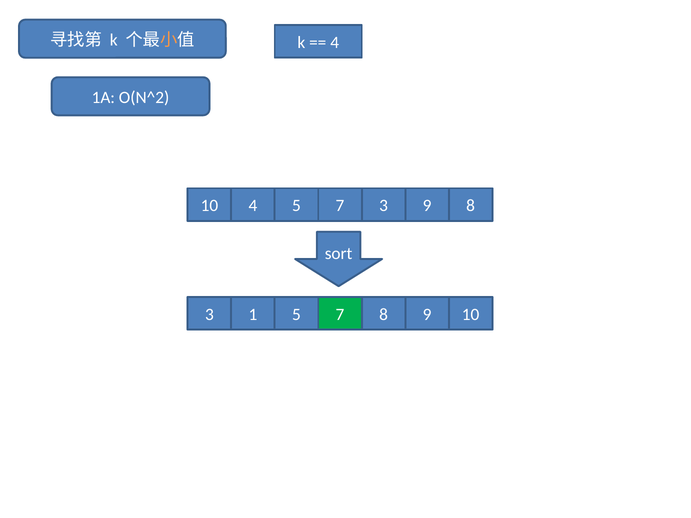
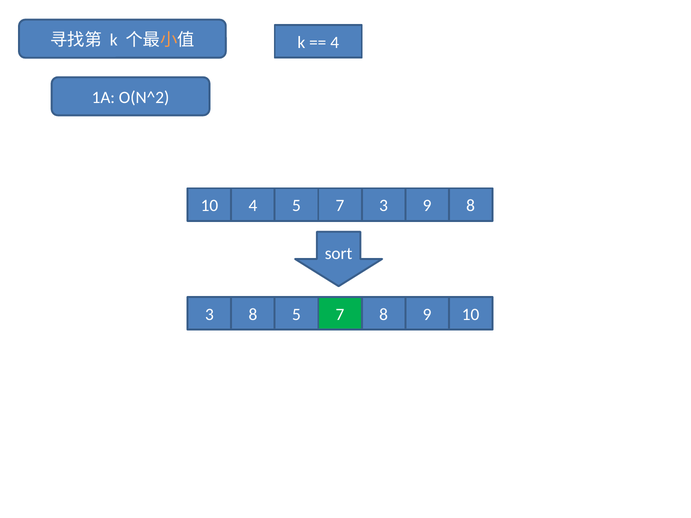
3 1: 1 -> 8 (253, 315)
